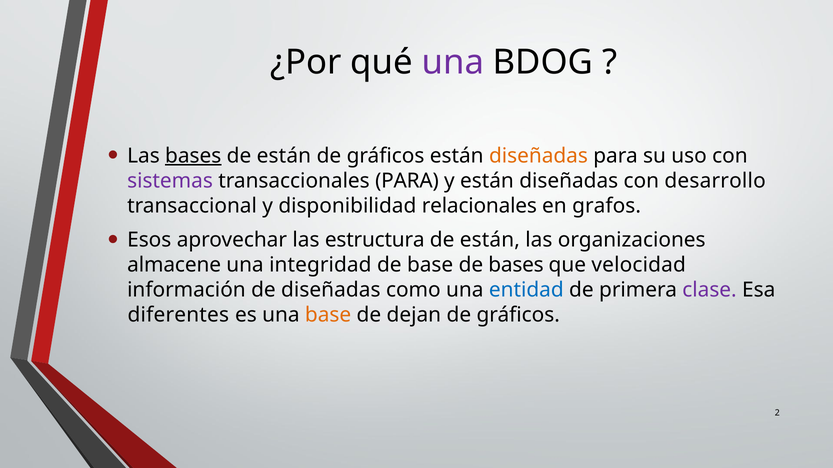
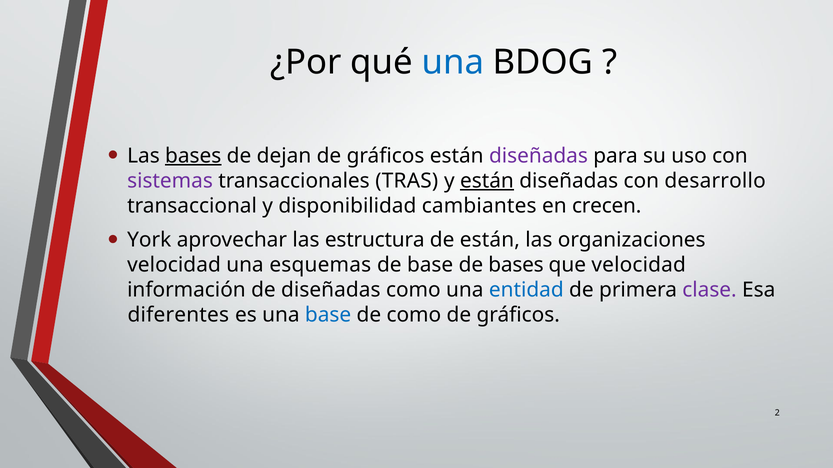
una colour: purple -> blue (453, 62)
están: están -> dejan (284, 156)
diseñadas colour: orange -> purple (538, 156)
transaccionales PARA: PARA -> TRAS (407, 181)
están underline: none -> present (487, 181)
relacionales: relacionales -> cambiantes (479, 206)
grafos: grafos -> crecen (607, 206)
Esos: Esos -> York (149, 240)
almacene: almacene -> velocidad (174, 265)
integridad: integridad -> esquemas (320, 265)
base colour: orange -> blue (328, 315)
de dejan: dejan -> como (414, 315)
